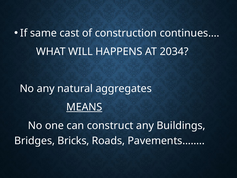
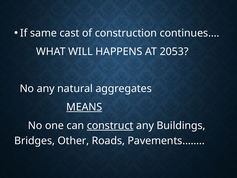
2034: 2034 -> 2053 (174, 52)
construct underline: none -> present (110, 125)
Bricks: Bricks -> Other (73, 141)
